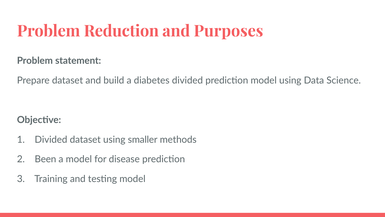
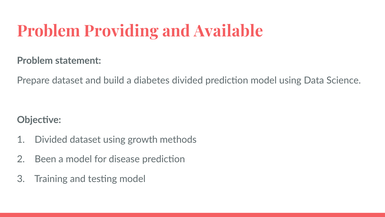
Reduction: Reduction -> Providing (121, 31)
Purposes: Purposes -> Available (228, 31)
smaller: smaller -> growth (143, 139)
